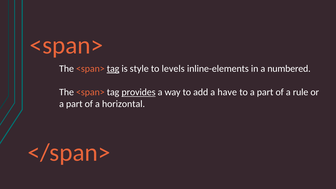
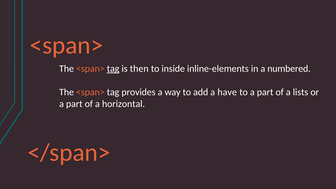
style: style -> then (139, 69)
levels: levels -> inside (173, 69)
provides underline: present -> none (139, 92)
rule: rule -> lists (301, 92)
